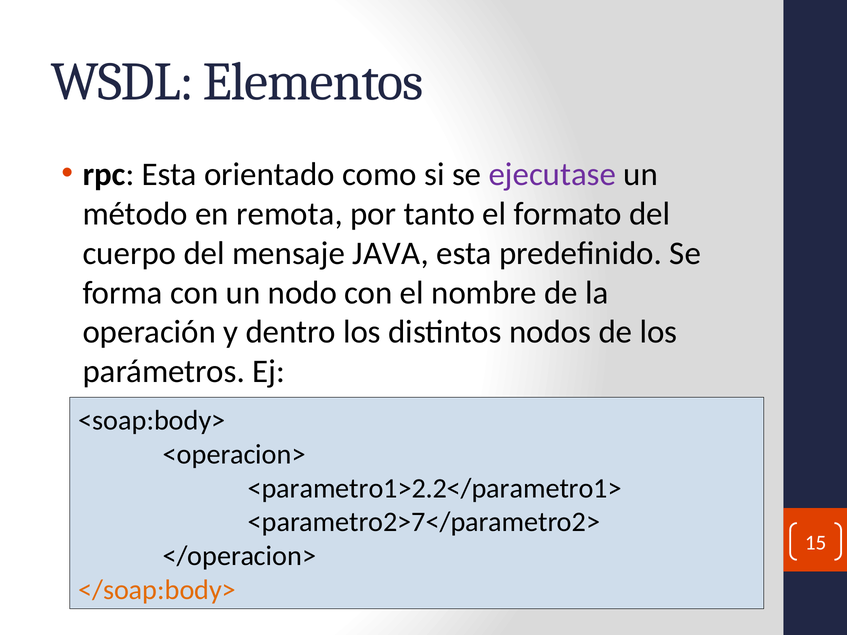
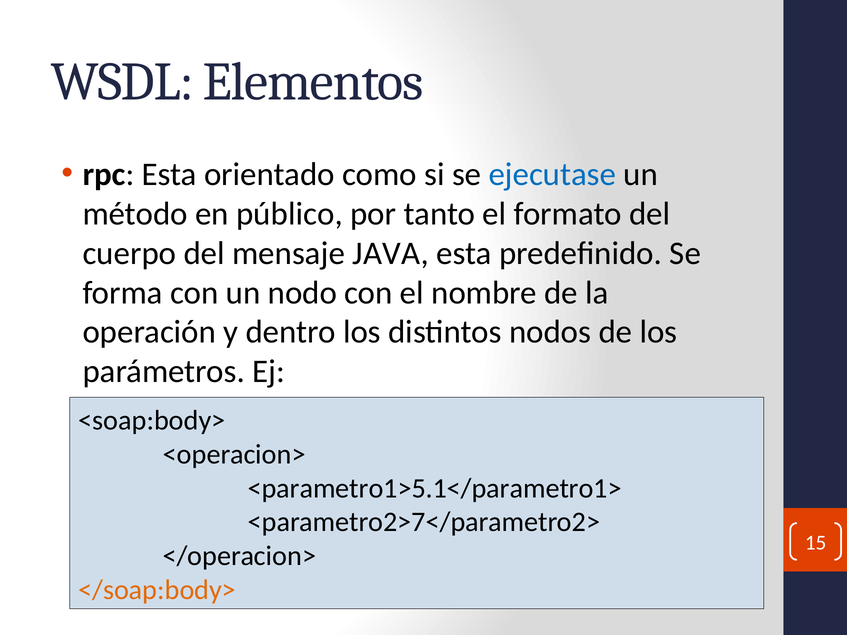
ejecutase colour: purple -> blue (552, 174)
remota: remota -> público (289, 214)
<parametro1>2.2</parametro1>: <parametro1>2.2</parametro1> -> <parametro1>5.1</parametro1> (435, 488)
